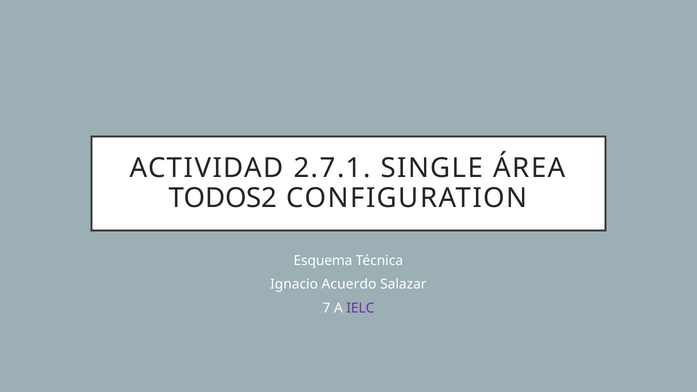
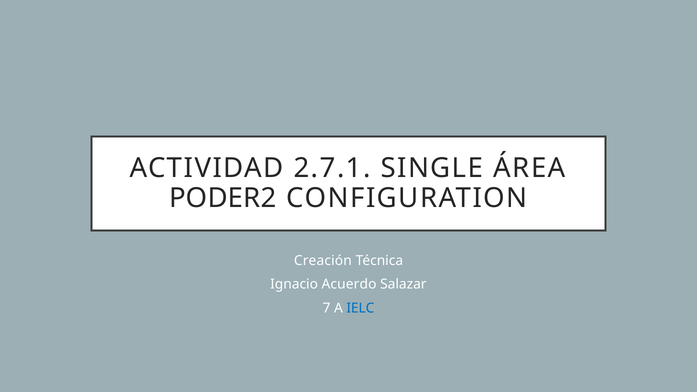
TODOS2: TODOS2 -> PODER2 (223, 198)
Esquema: Esquema -> Creación (323, 261)
IELC colour: purple -> blue (360, 308)
